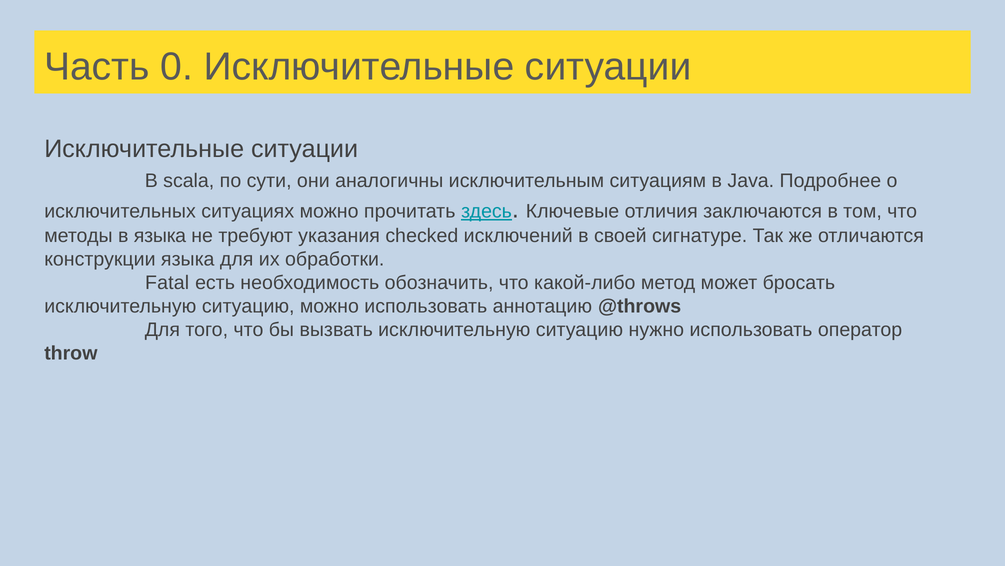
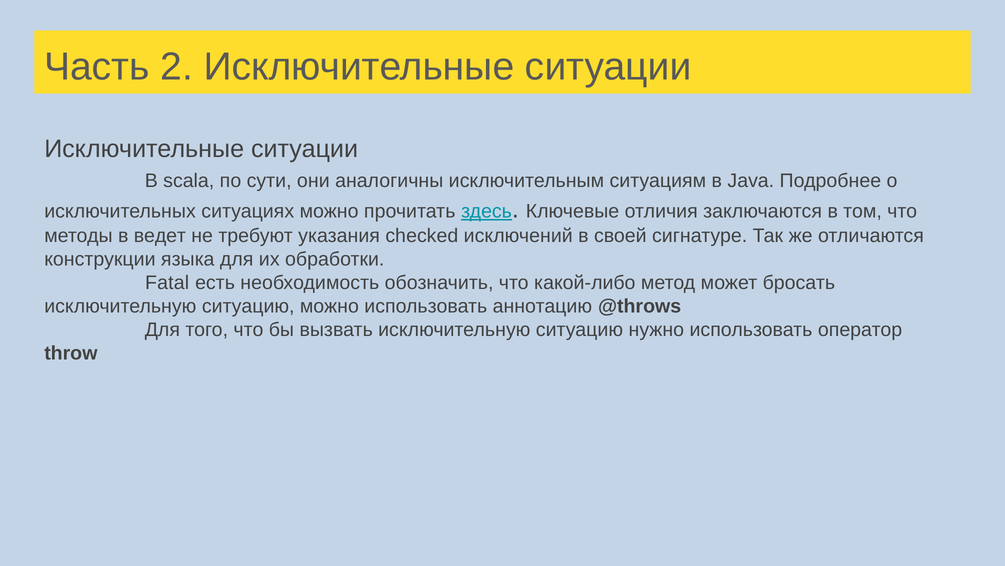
0: 0 -> 2 (177, 67)
в языка: языка -> ведет (160, 235)
